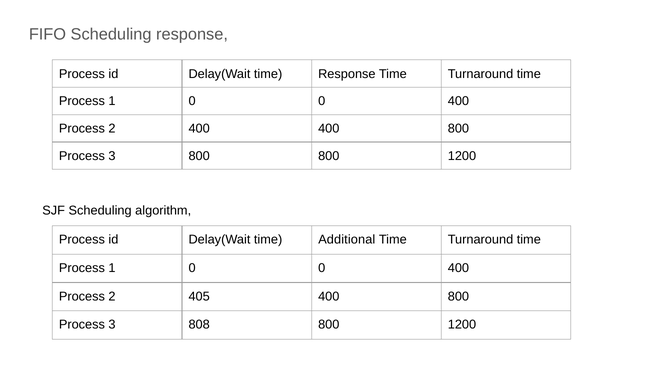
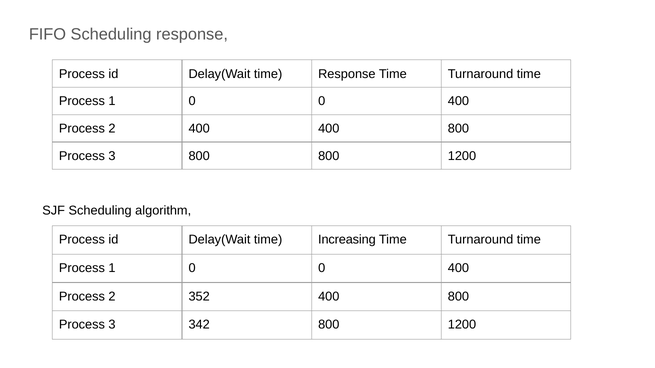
Additional: Additional -> Increasing (347, 240)
405: 405 -> 352 (199, 297)
808: 808 -> 342 (199, 325)
